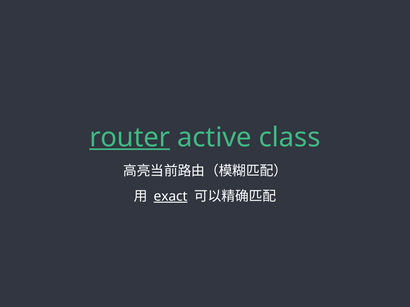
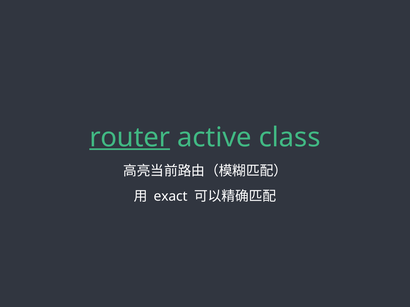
exact underline: present -> none (171, 197)
